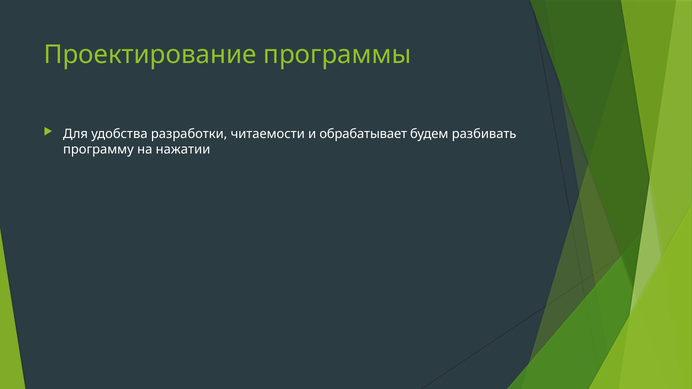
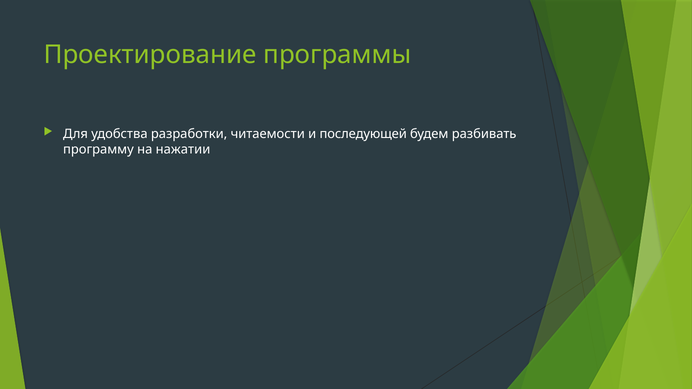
обрабатывает: обрабатывает -> последующей (363, 134)
